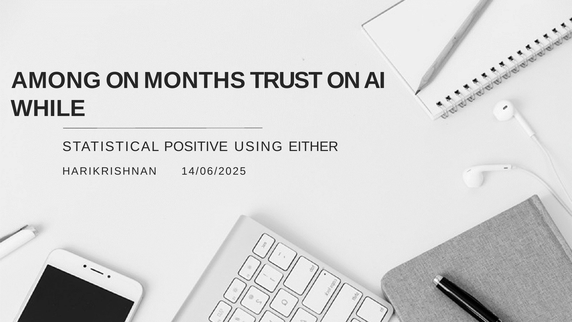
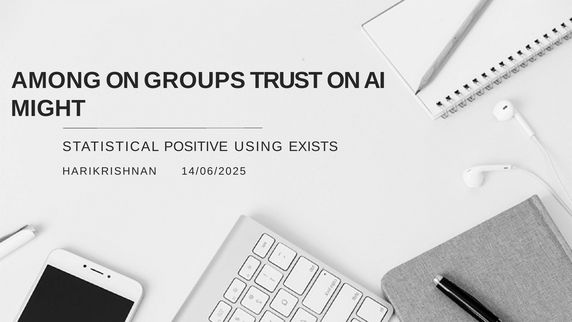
MONTHS: MONTHS -> GROUPS (195, 81)
WHILE: WHILE -> MIGHT (48, 108)
EITHER: EITHER -> EXISTS (313, 146)
